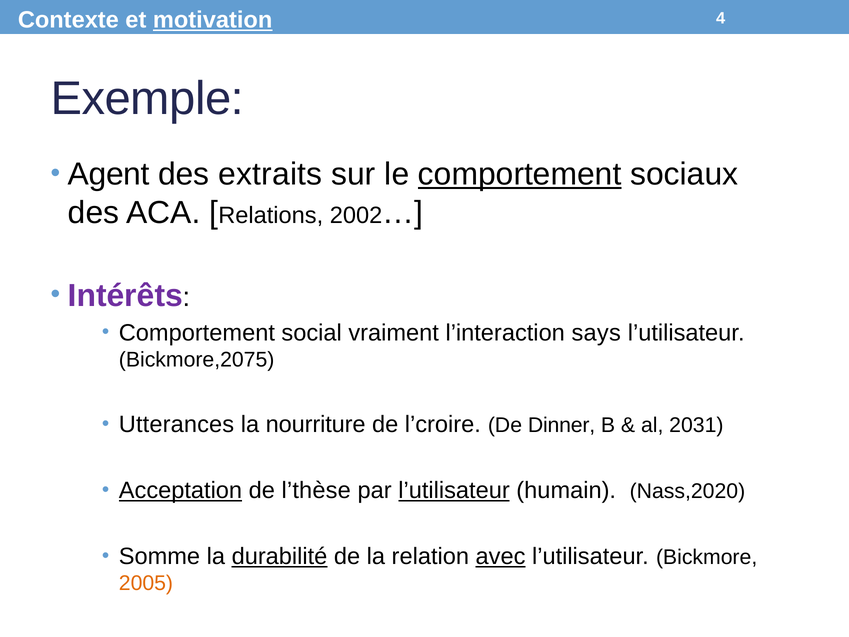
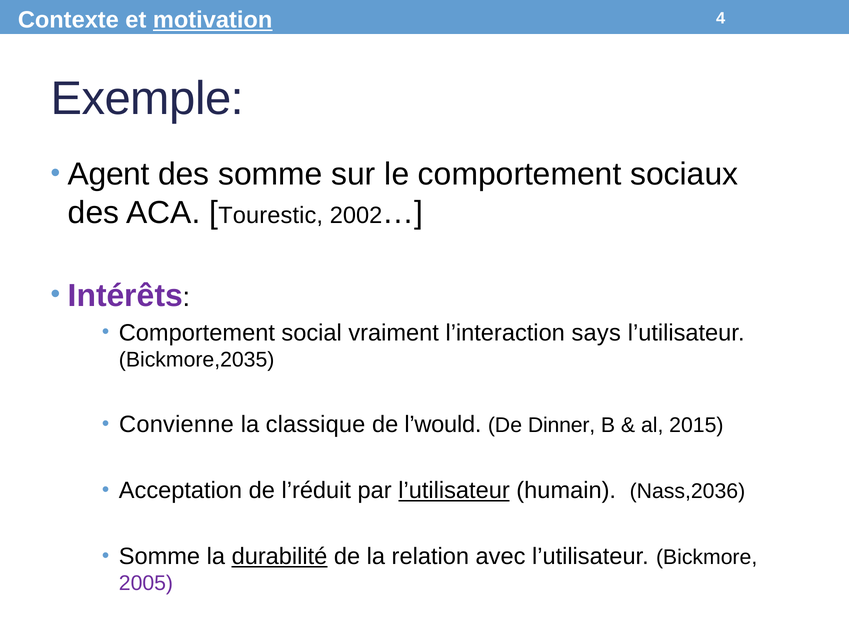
des extraits: extraits -> somme (270, 174)
comportement underline: present -> none (520, 174)
Relations: Relations -> Tourestic (271, 215)
Bickmore,2075: Bickmore,2075 -> Bickmore,2035 (197, 360)
Utterances: Utterances -> Convienne (176, 424)
nourriture: nourriture -> classique (316, 424)
l’croire: l’croire -> l’would (443, 424)
2031: 2031 -> 2015 (696, 425)
Acceptation underline: present -> none (180, 490)
l’thèse: l’thèse -> l’réduit (316, 490)
Nass,2020: Nass,2020 -> Nass,2036 (687, 491)
avec underline: present -> none (501, 556)
2005 colour: orange -> purple (146, 583)
